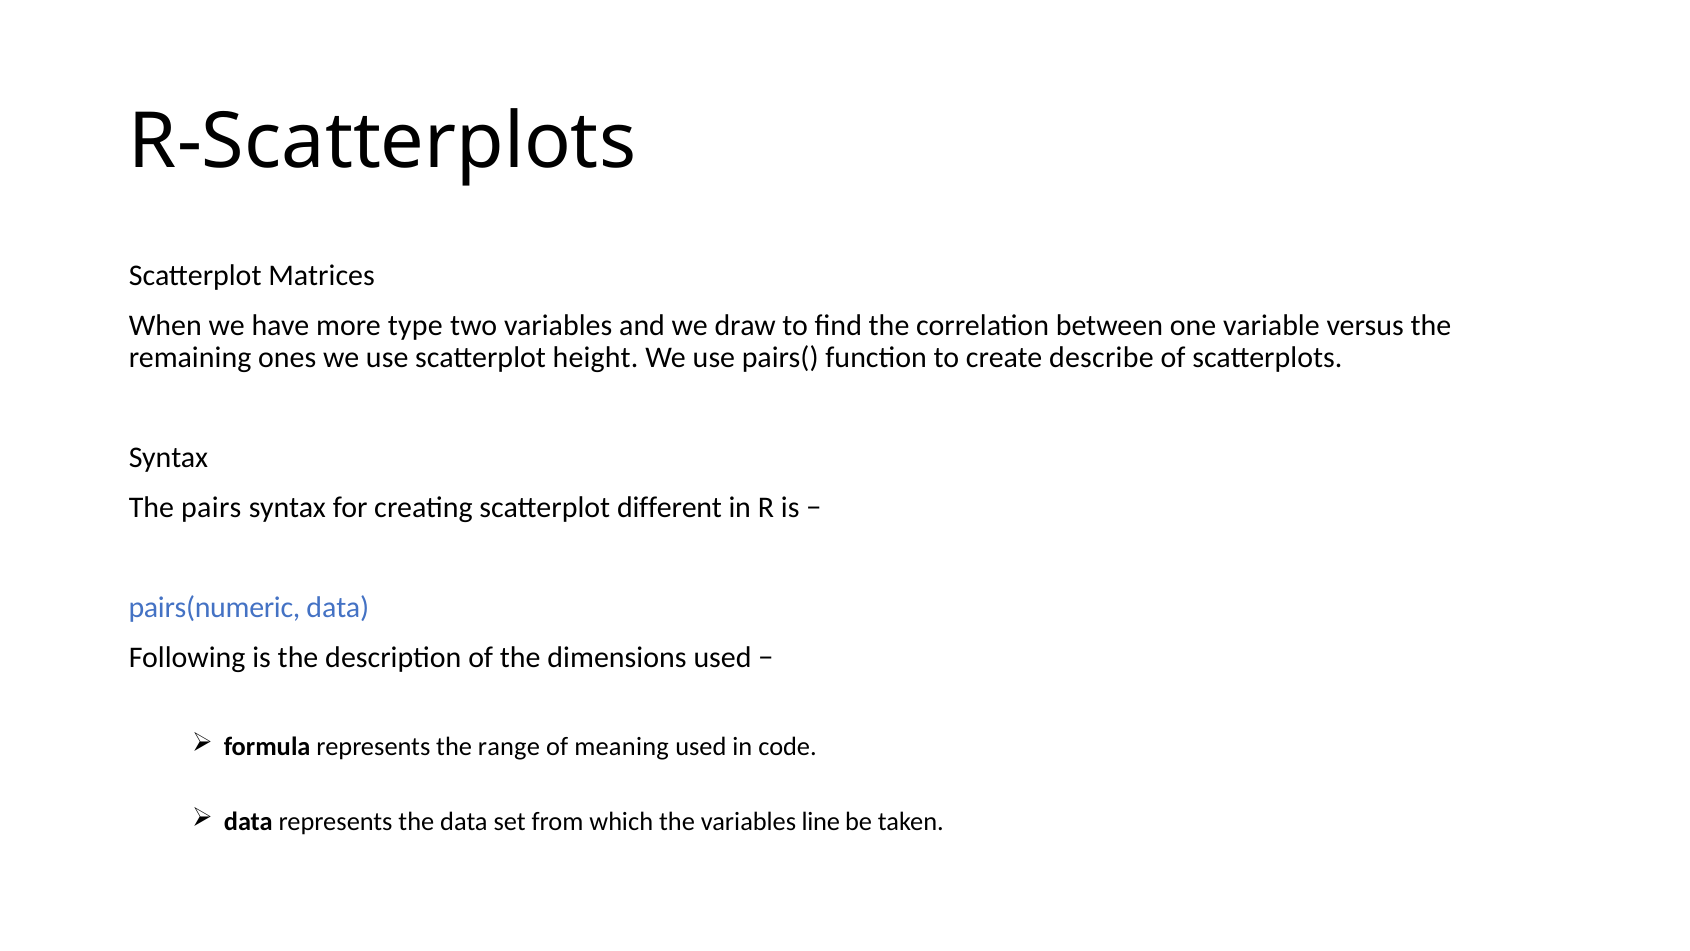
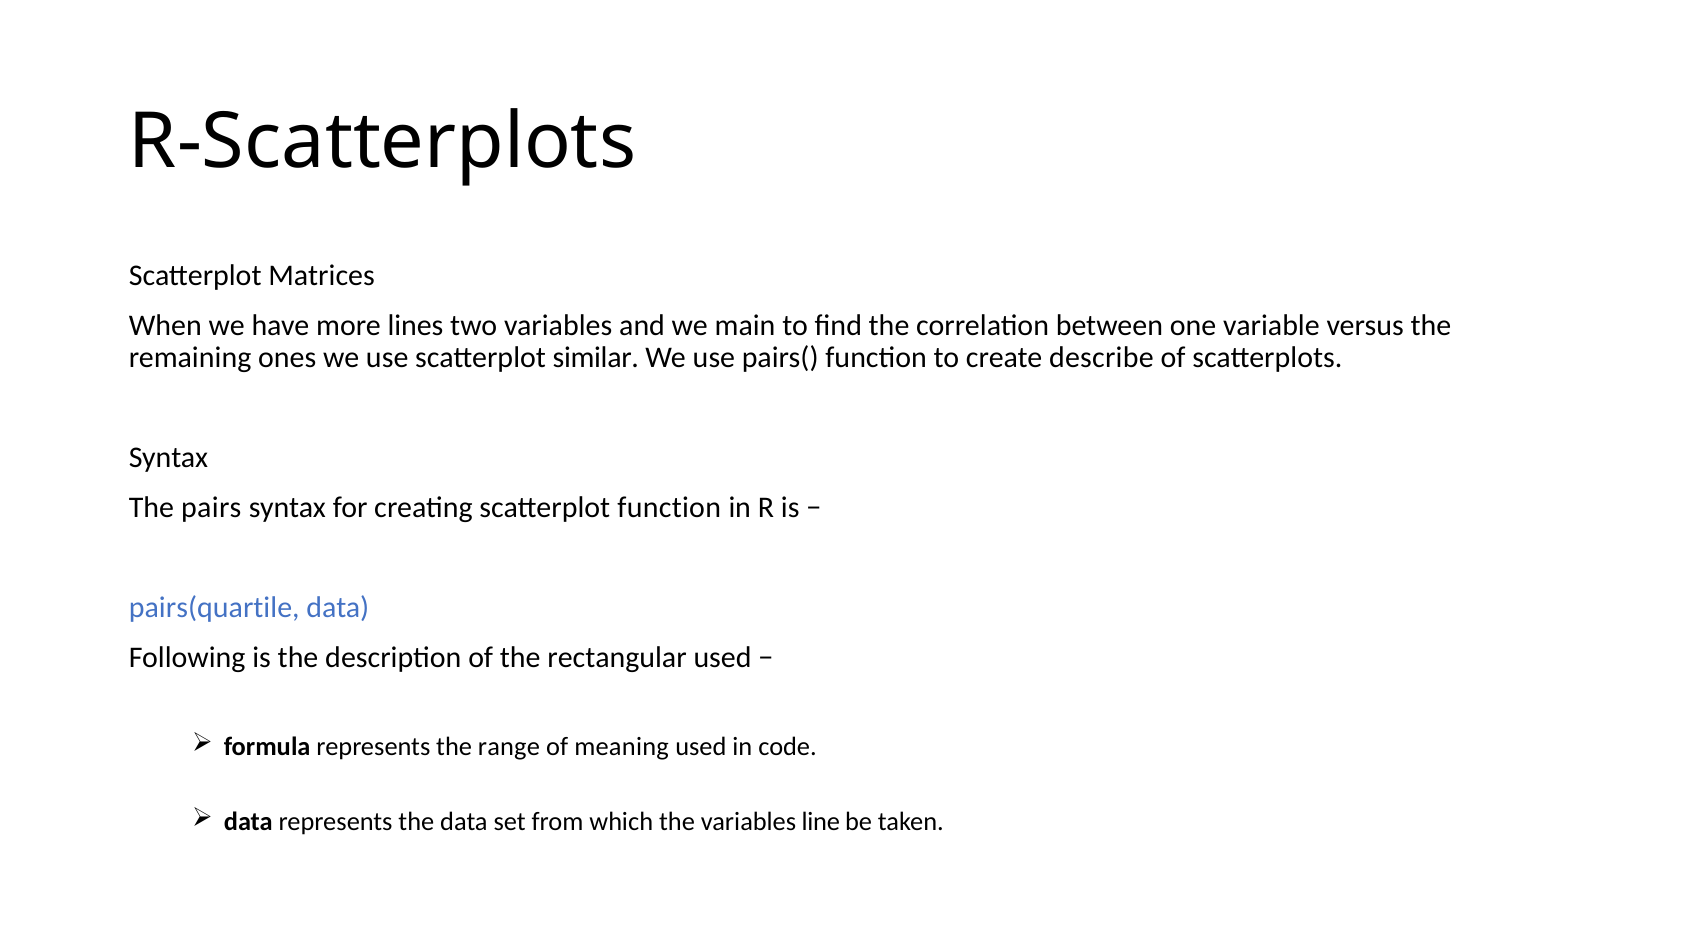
type: type -> lines (415, 325)
draw: draw -> main (745, 325)
height: height -> similar (596, 358)
scatterplot different: different -> function (669, 507)
pairs(numeric: pairs(numeric -> pairs(quartile (214, 607)
dimensions: dimensions -> rectangular (617, 657)
